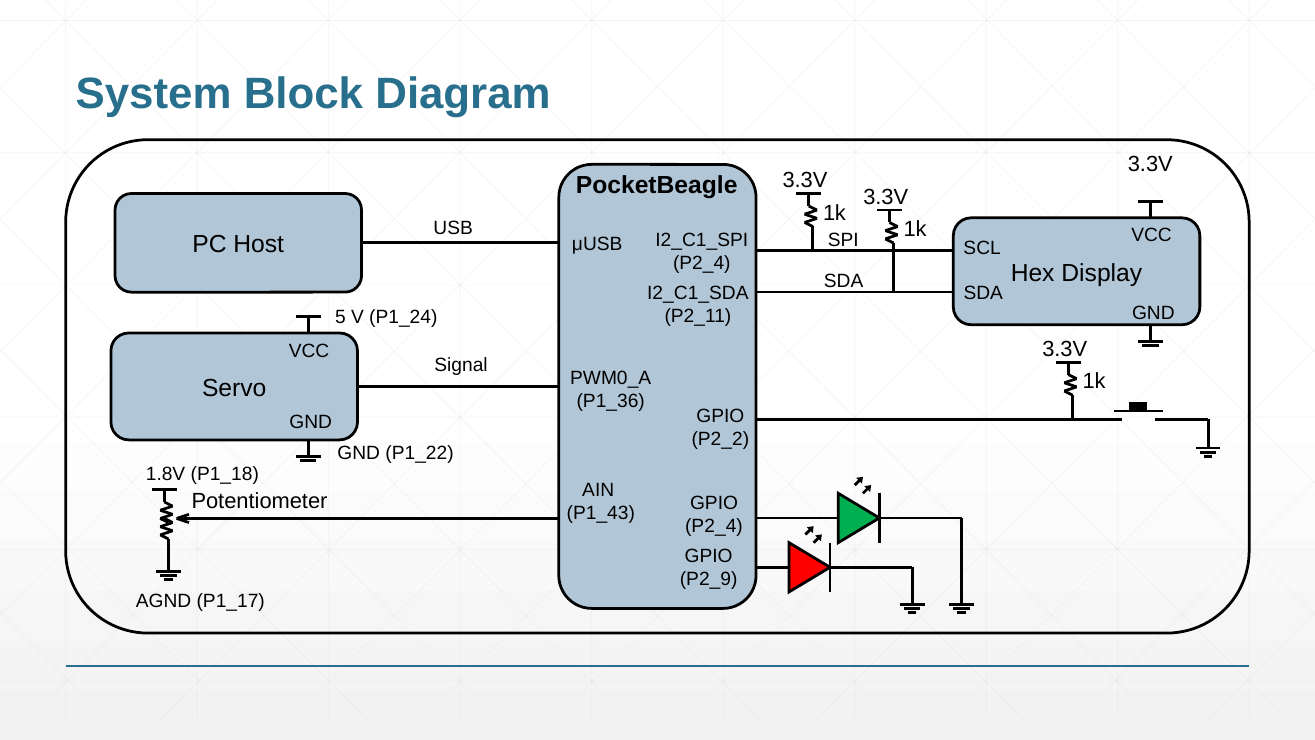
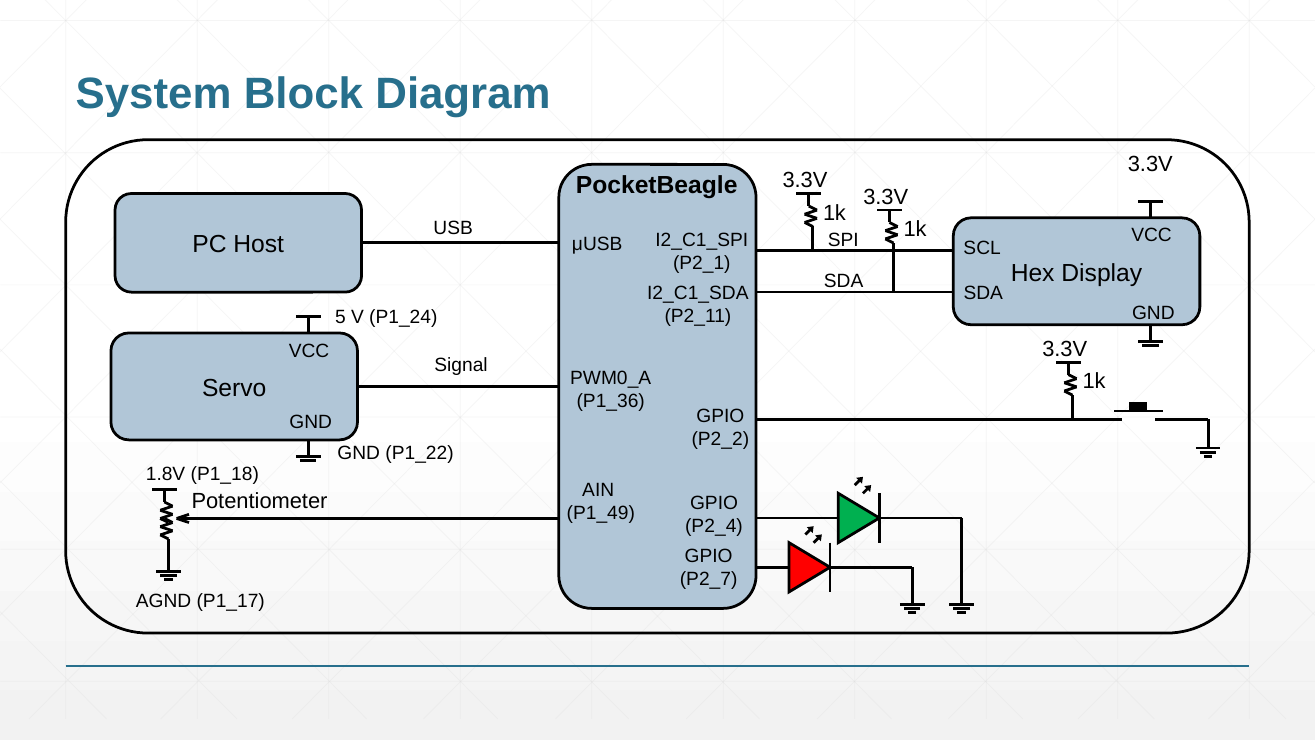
P2_4: P2_4 -> P2_1 (702, 263)
P1_43: P1_43 -> P1_49 (601, 513)
P2_9: P2_9 -> P2_7 (709, 579)
